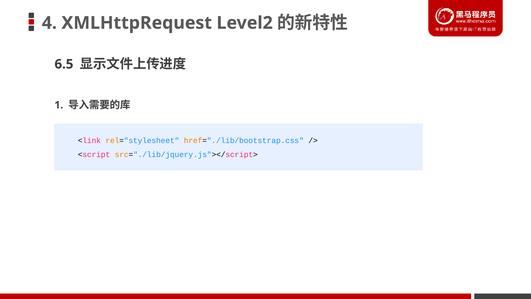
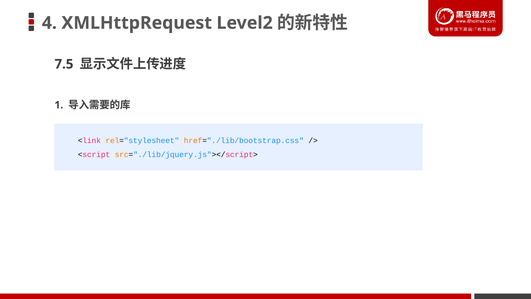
6.5: 6.5 -> 7.5 (64, 64)
